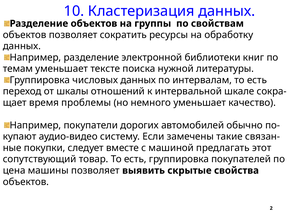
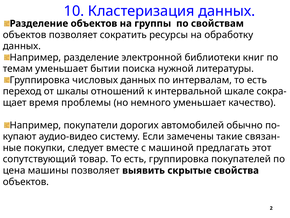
тексте: тексте -> бытии (105, 69)
